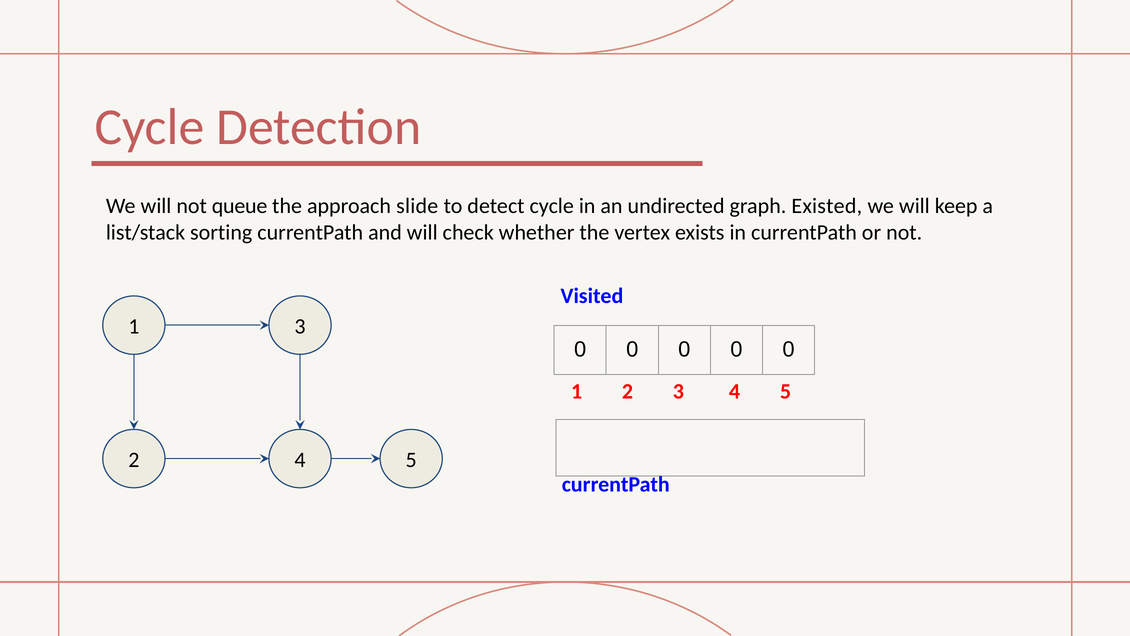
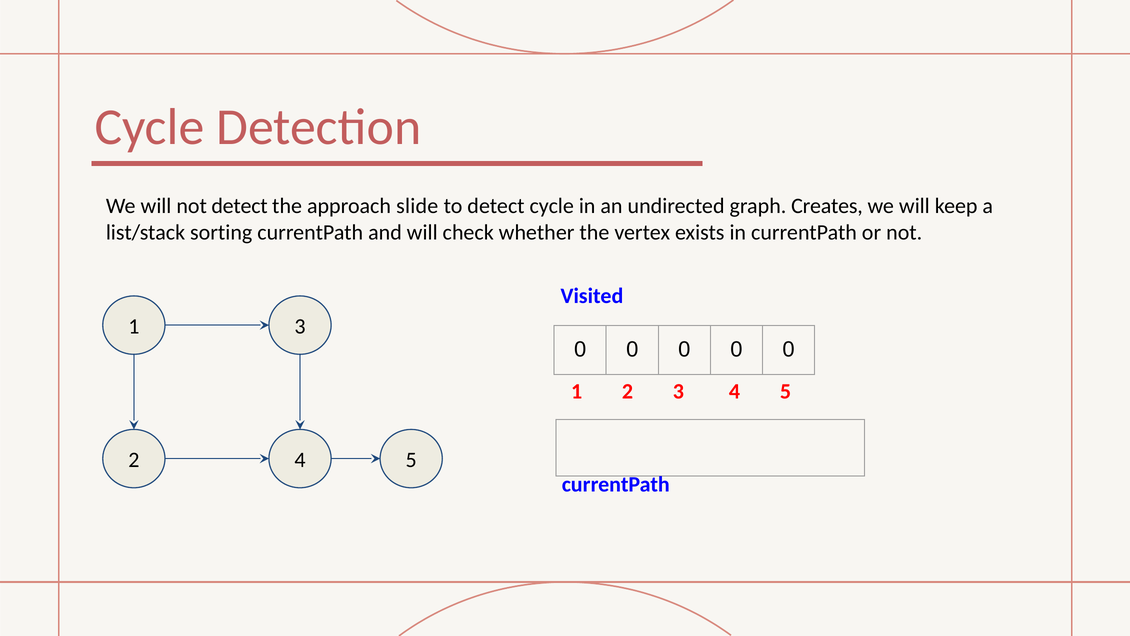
not queue: queue -> detect (240, 206)
Existed: Existed -> Creates (827, 206)
